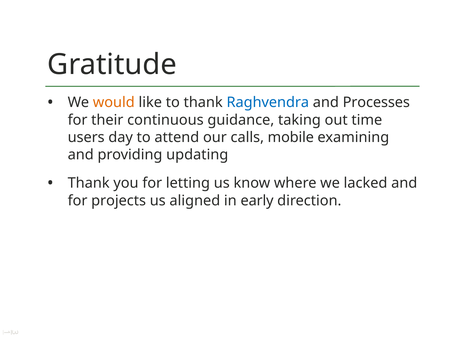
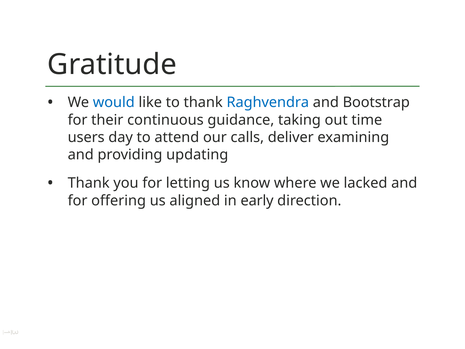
would colour: orange -> blue (114, 102)
Processes: Processes -> Bootstrap (376, 102)
mobile: mobile -> deliver (291, 137)
projects: projects -> offering (119, 200)
